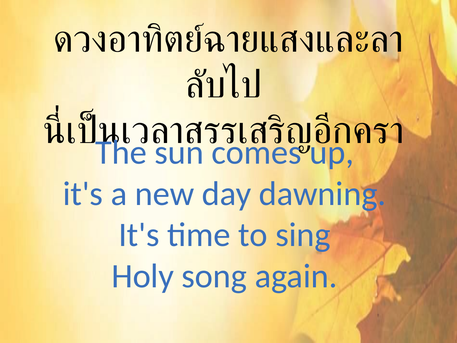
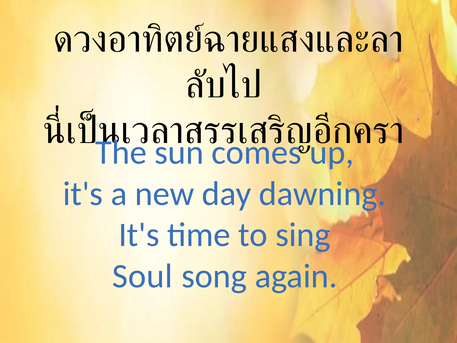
Holy: Holy -> Soul (142, 276)
